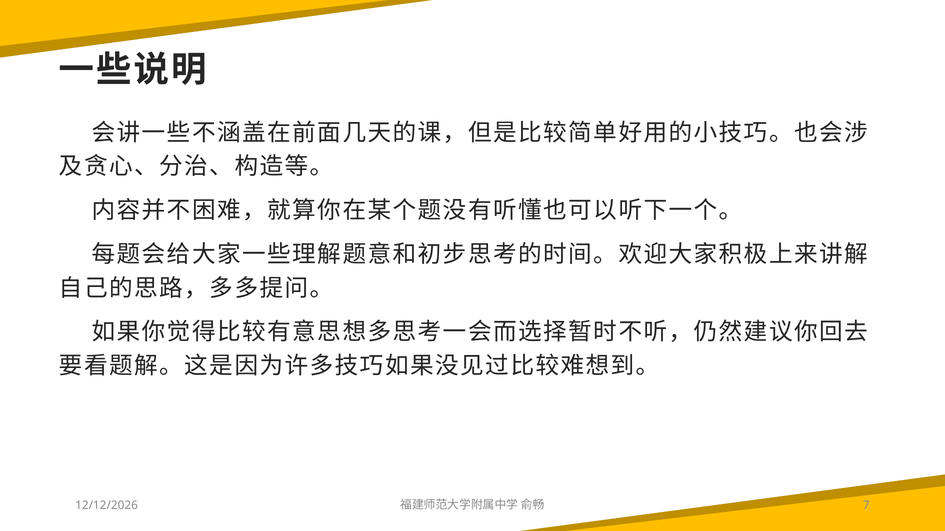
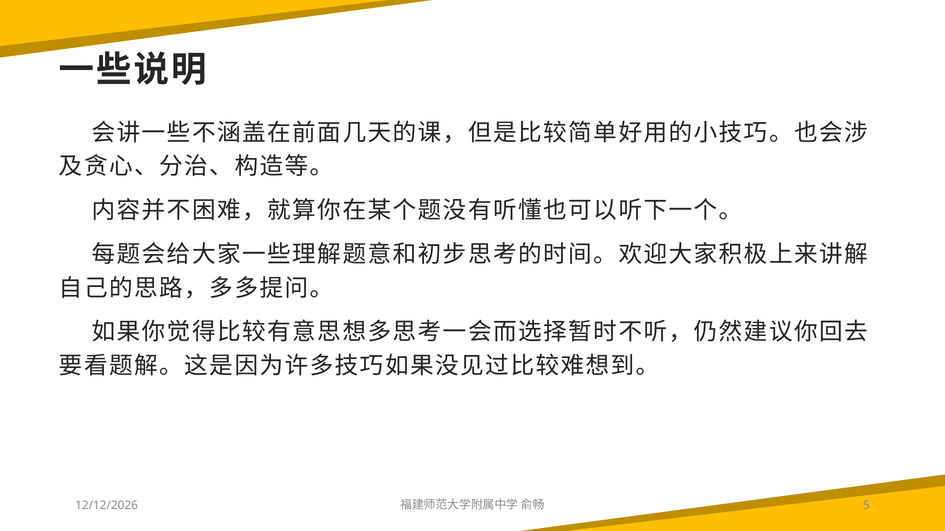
7: 7 -> 5 (866, 506)
